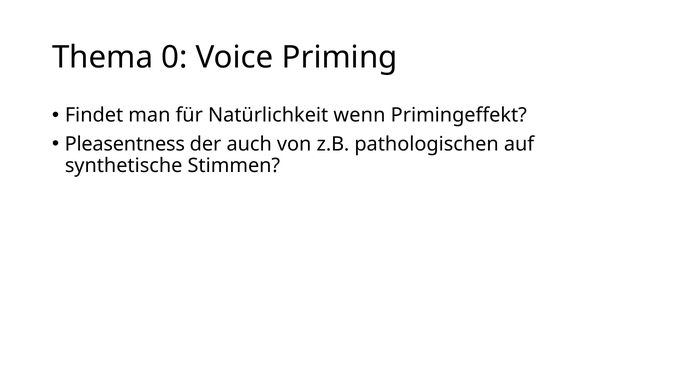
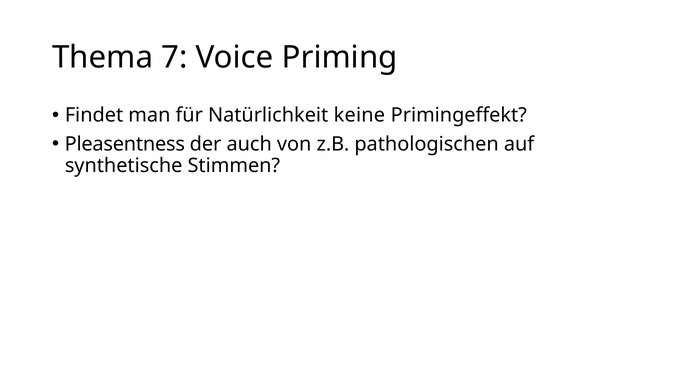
0: 0 -> 7 (175, 57)
wenn: wenn -> keine (359, 115)
